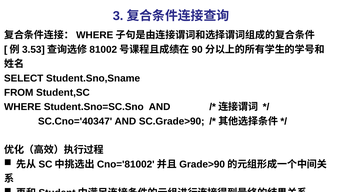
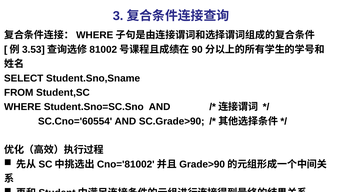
SC.Cno='40347: SC.Cno='40347 -> SC.Cno='60554 (75, 121)
